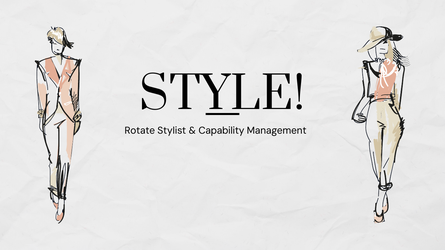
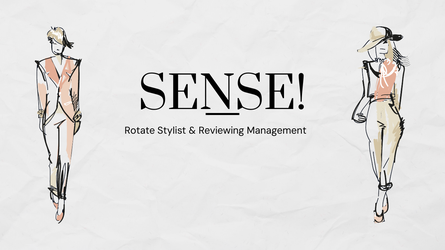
STYLE: STYLE -> SENSE (223, 95)
Capability: Capability -> Reviewing (221, 131)
